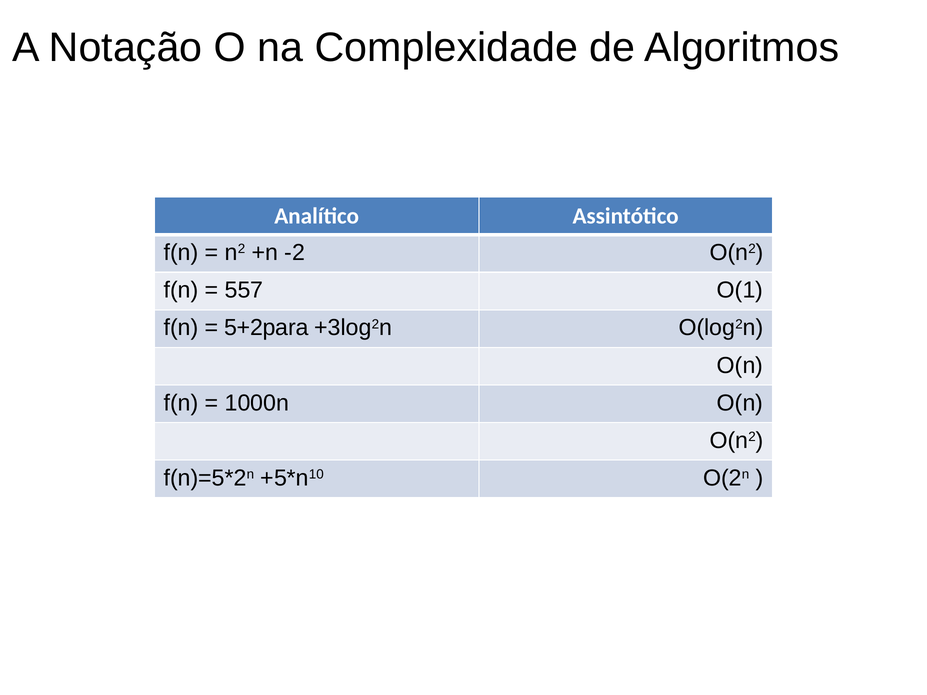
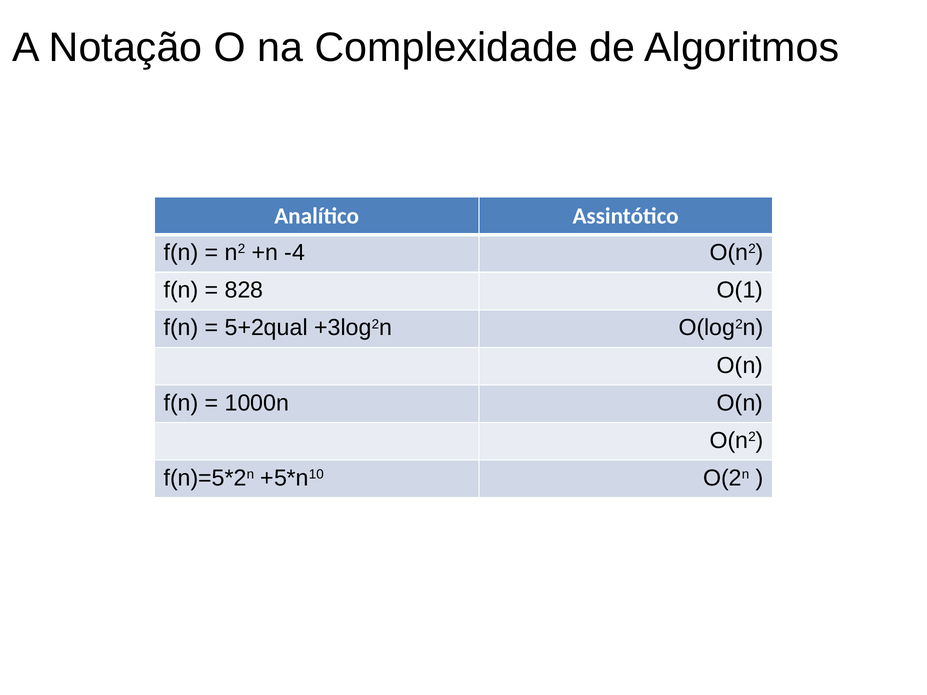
-2: -2 -> -4 (295, 253)
557: 557 -> 828 (244, 290)
5+2para: 5+2para -> 5+2qual (266, 328)
